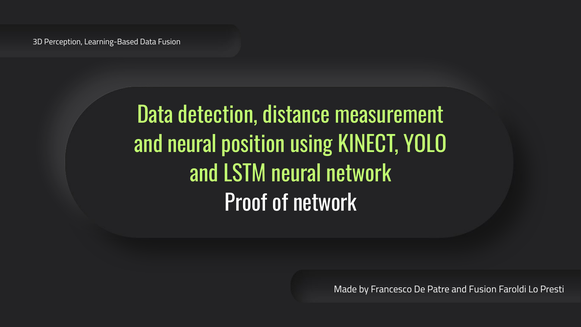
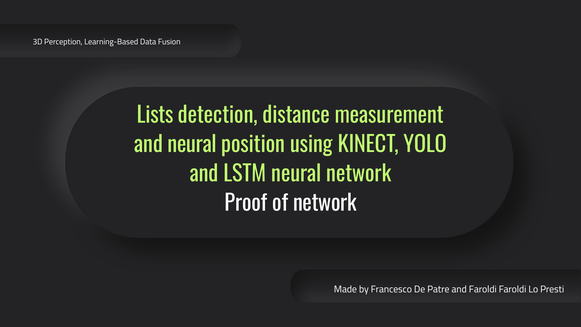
Data: Data -> Lists (155, 115)
and Fusion: Fusion -> Faroldi (483, 289)
